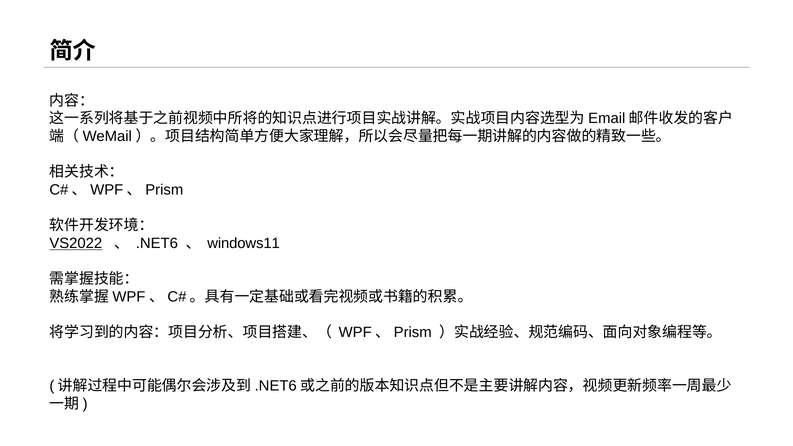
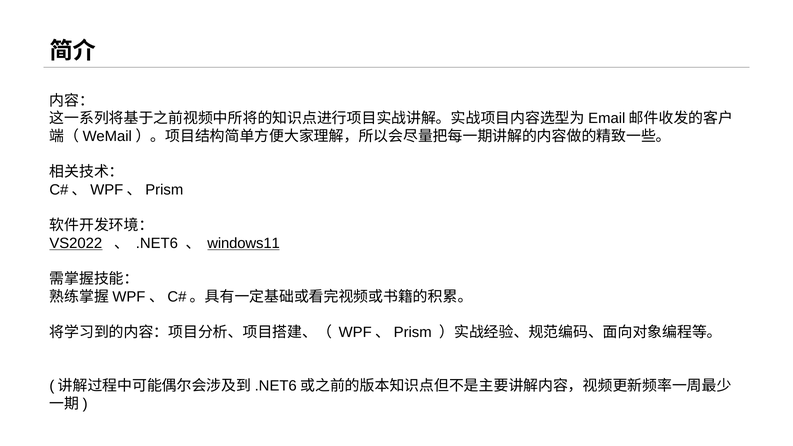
windows11 underline: none -> present (244, 243)
